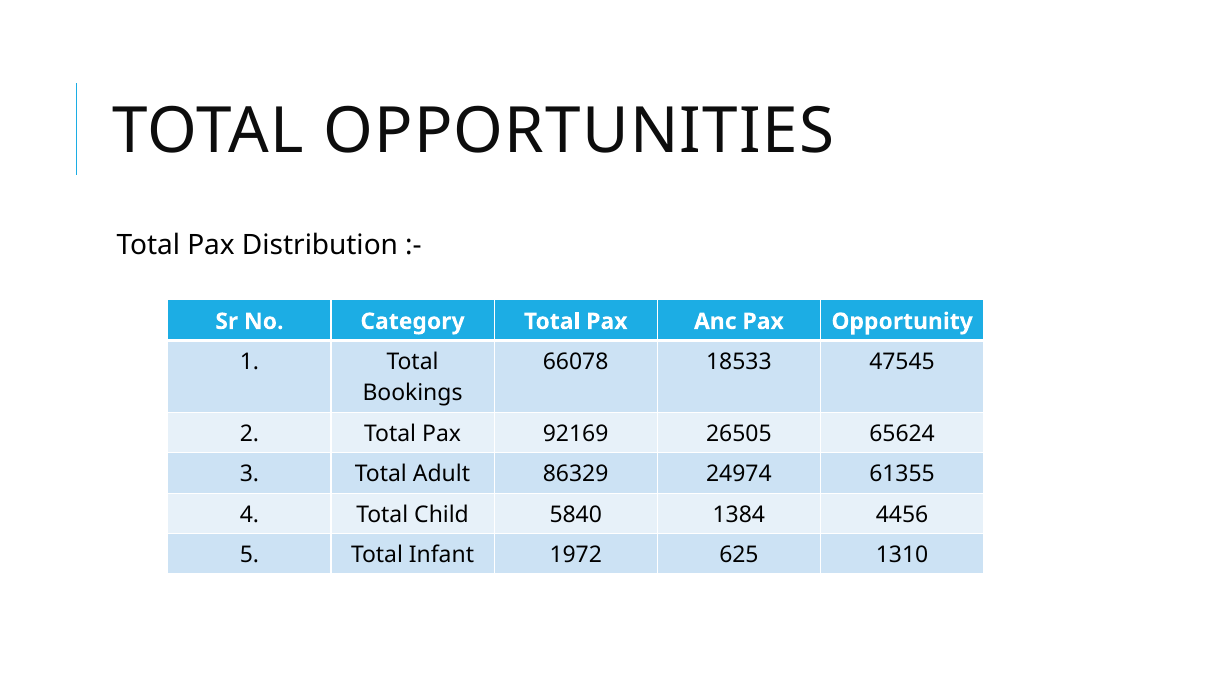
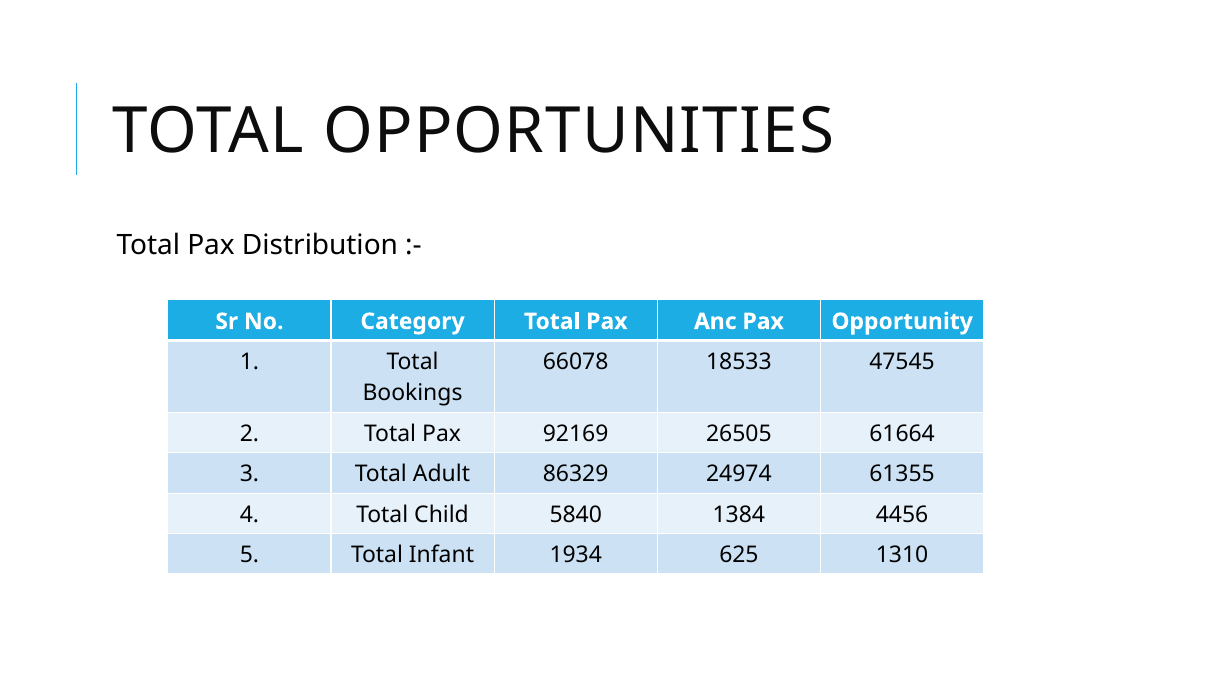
65624: 65624 -> 61664 (902, 433)
1972: 1972 -> 1934 (576, 555)
